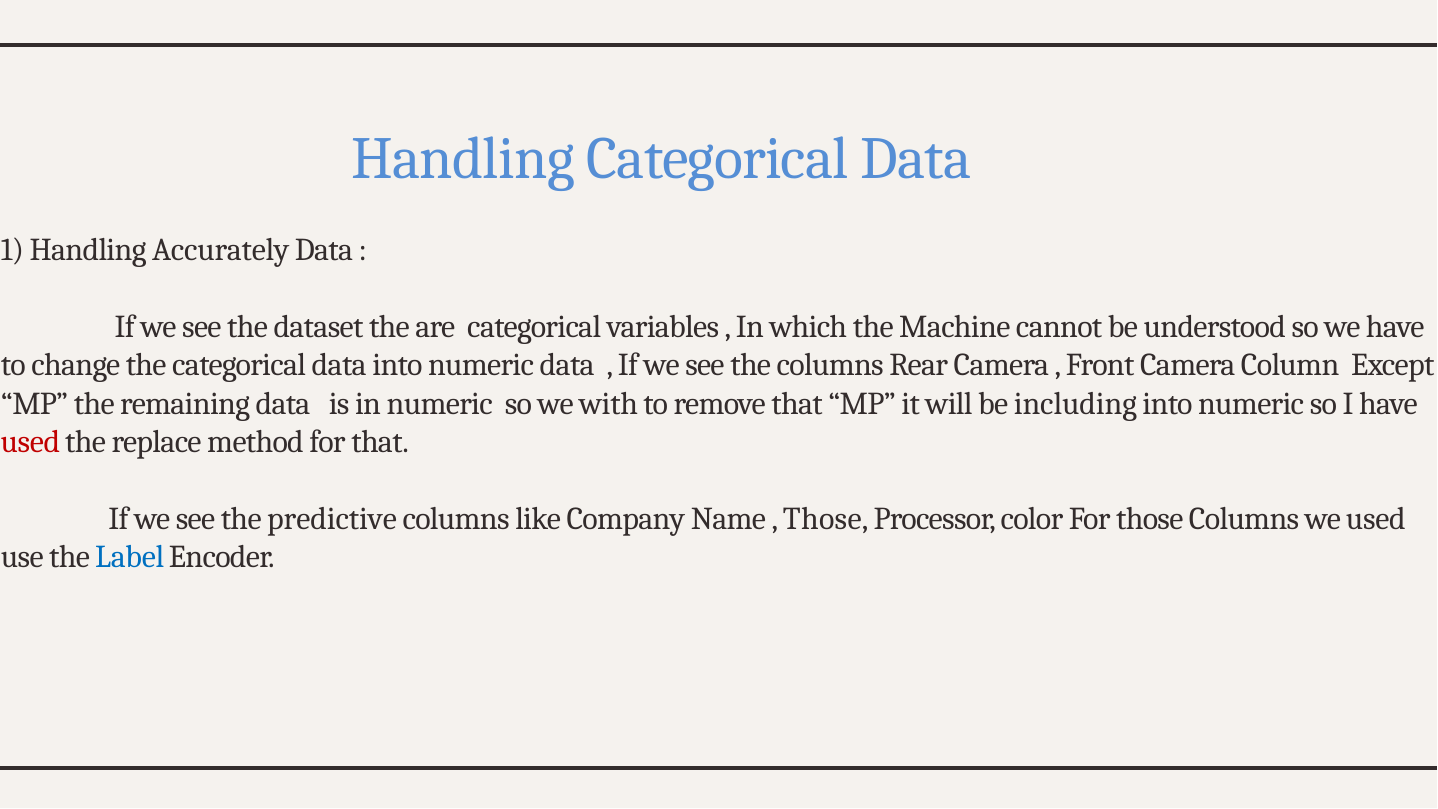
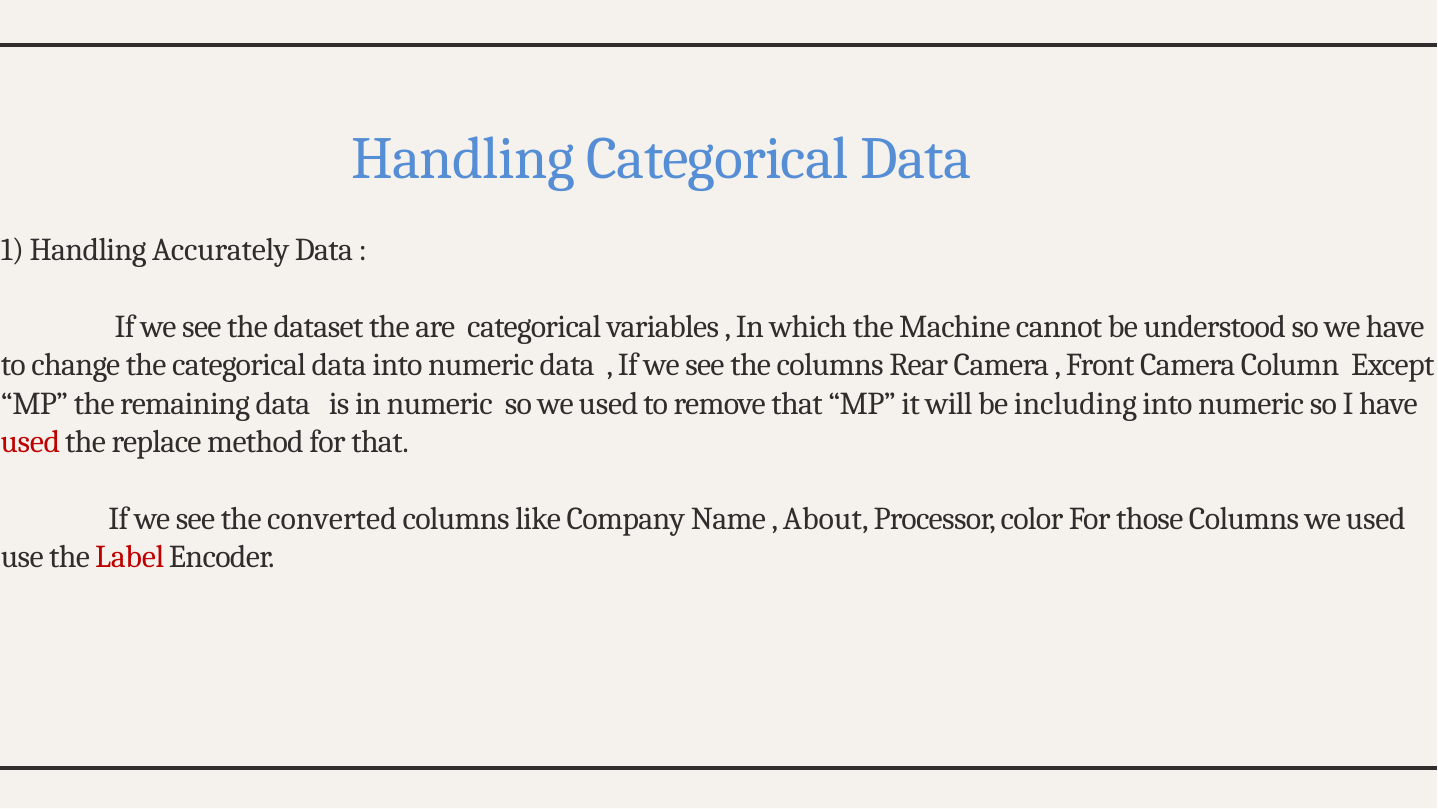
so we with: with -> used (609, 404)
predictive: predictive -> converted (332, 519)
Those: Those -> About (826, 519)
Label colour: blue -> red (130, 557)
